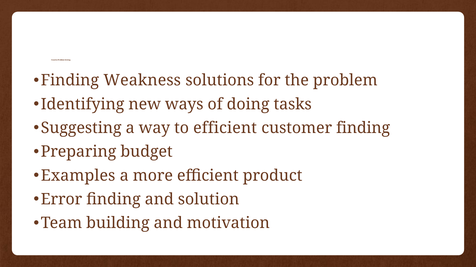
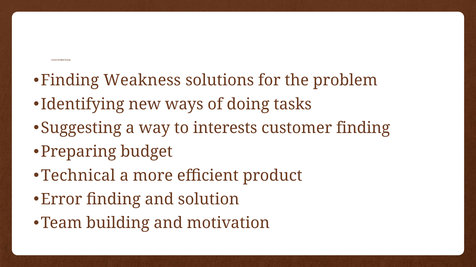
to efficient: efficient -> interests (225, 128)
Examples: Examples -> Technical (78, 176)
